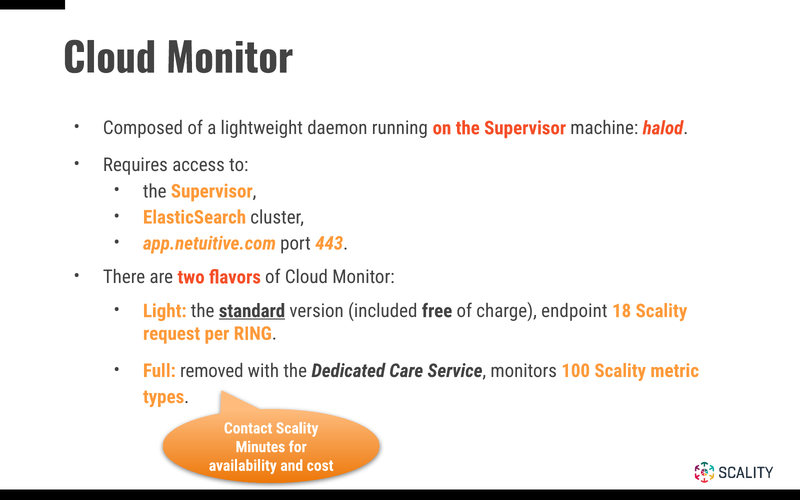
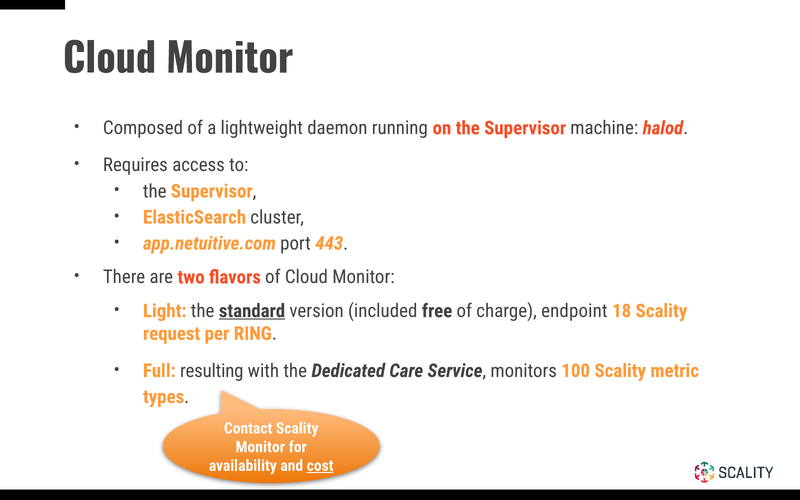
removed: removed -> resulting (212, 371)
Minutes: Minutes -> Monitor (260, 447)
cost underline: none -> present (320, 466)
